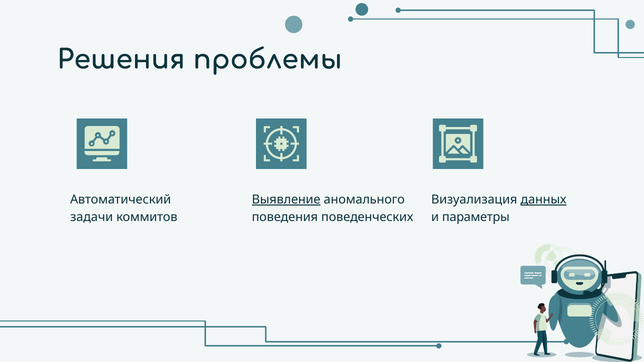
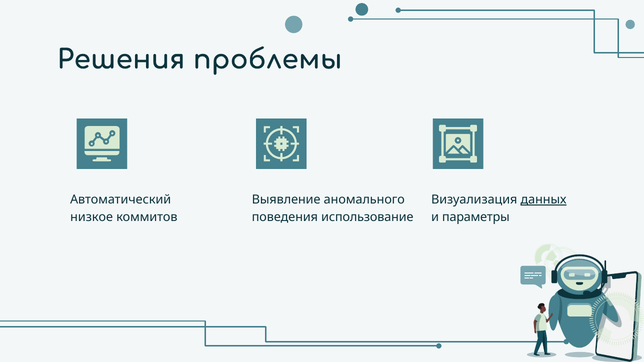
Выявление underline: present -> none (286, 200)
задачи: задачи -> низкое (92, 217)
поведенческих: поведенческих -> использование (367, 217)
